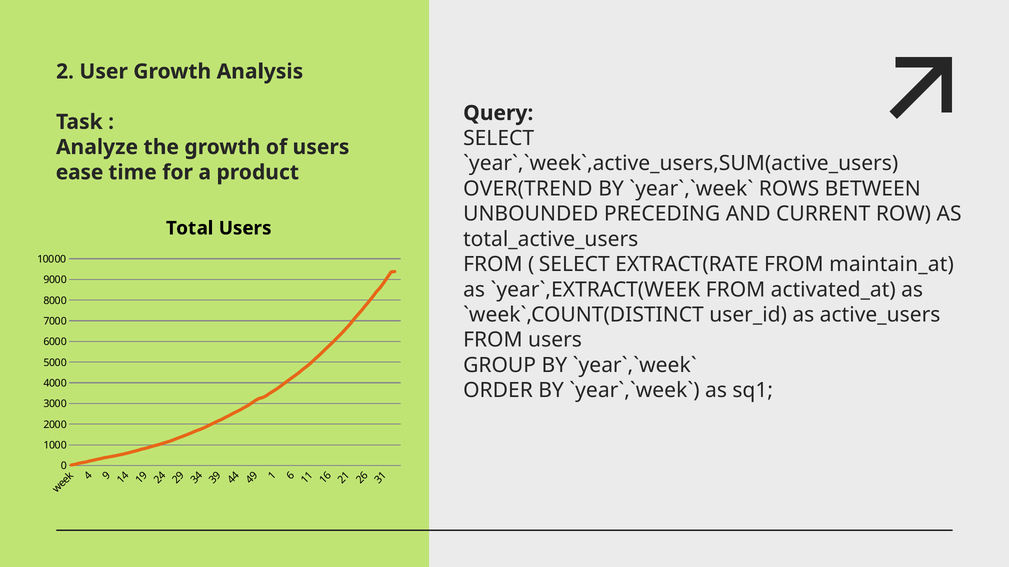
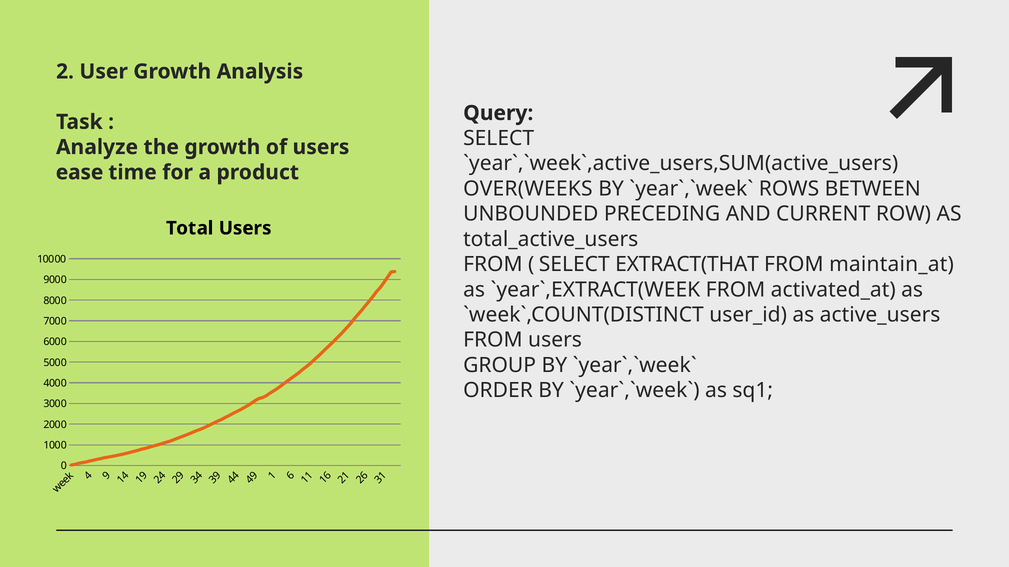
OVER(TREND: OVER(TREND -> OVER(WEEKS (528, 189)
EXTRACT(RATE: EXTRACT(RATE -> EXTRACT(THAT (687, 265)
